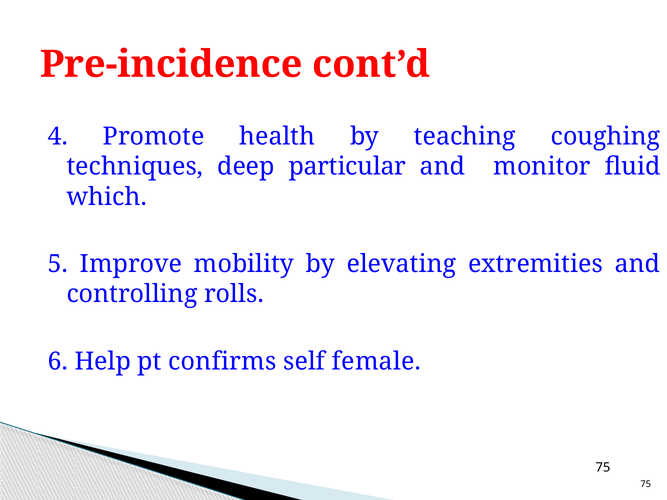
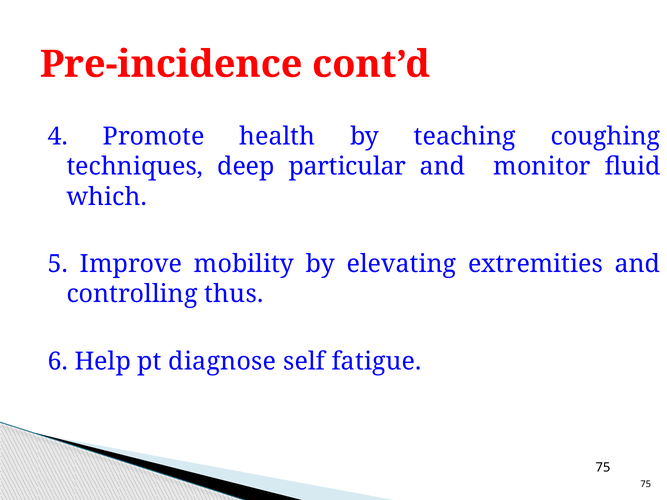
rolls: rolls -> thus (234, 294)
confirms: confirms -> diagnose (222, 362)
female: female -> fatigue (377, 362)
